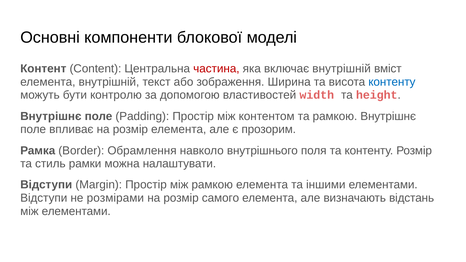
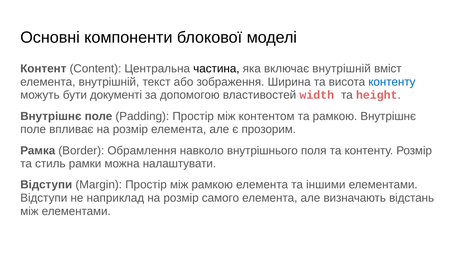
частина colour: red -> black (216, 69)
контролю: контролю -> документі (116, 95)
розмірами: розмірами -> наприклад (115, 198)
